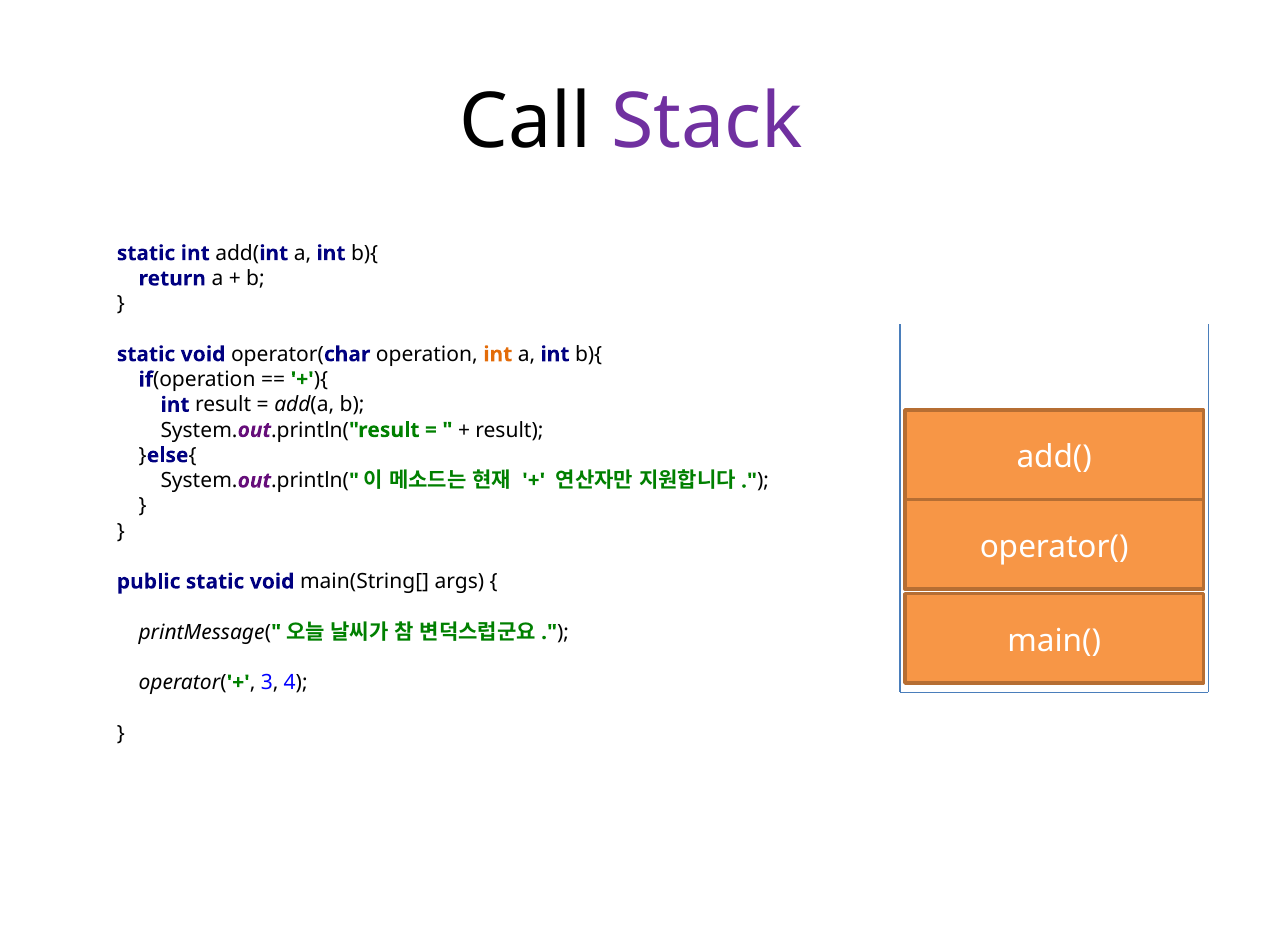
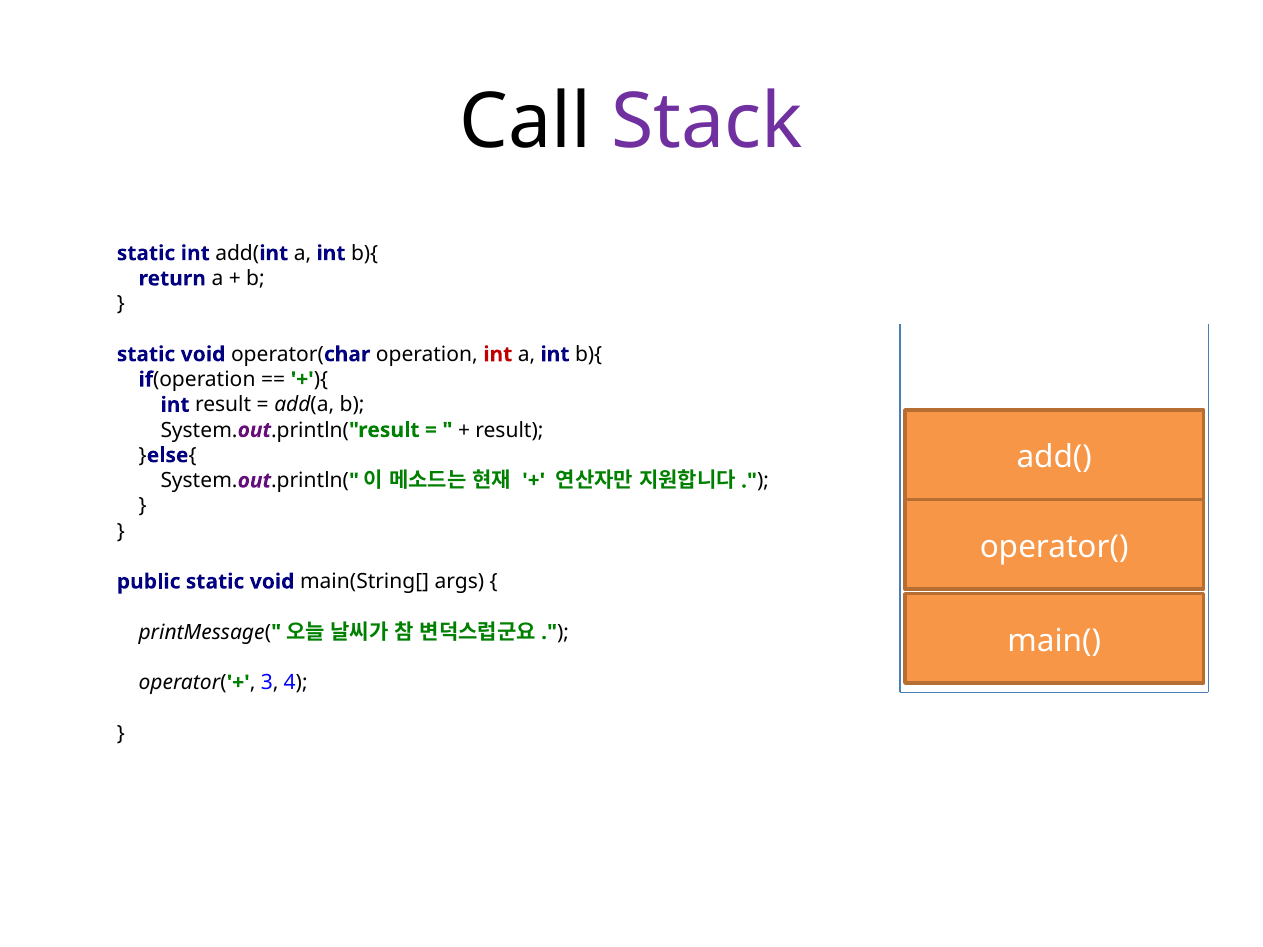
int colour: orange -> red (498, 354)
